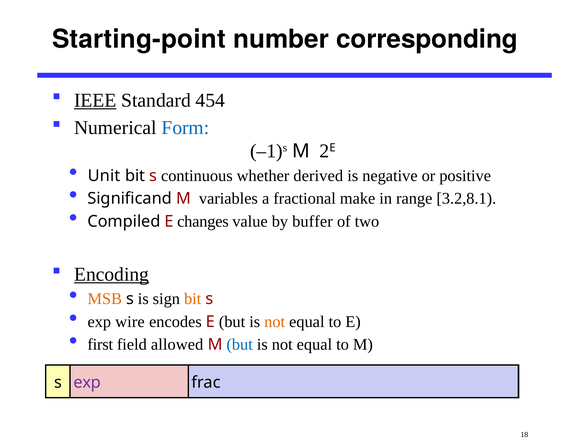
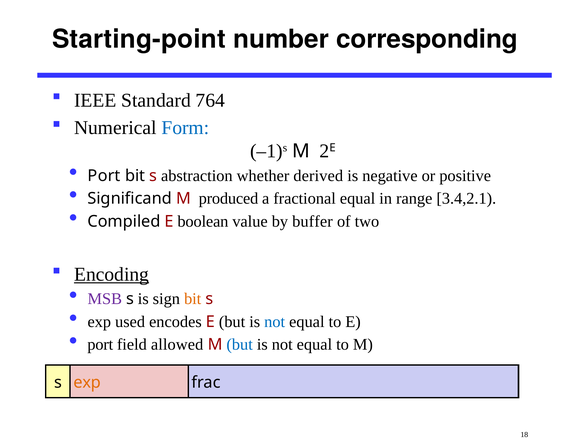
IEEE underline: present -> none (95, 100)
454: 454 -> 764 (210, 100)
Unit: Unit -> Port (104, 176)
continuous: continuous -> abstraction (197, 176)
variables: variables -> produced (228, 199)
fractional make: make -> equal (358, 199)
3.2,8.1: 3.2,8.1 -> 3.4,2.1 (466, 199)
changes: changes -> boolean (203, 222)
MSB colour: orange -> purple (105, 299)
wire: wire -> used (130, 322)
not colour: orange -> blue (275, 322)
first: first -> port (100, 345)
exp colour: purple -> orange (87, 383)
